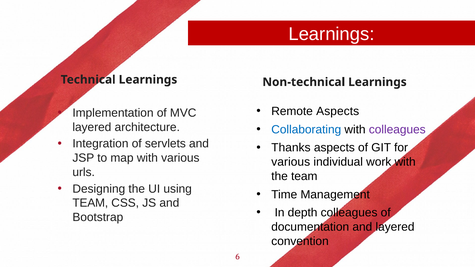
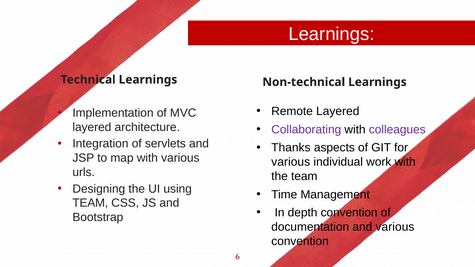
Remote Aspects: Aspects -> Layered (338, 111)
Collaborating colour: blue -> purple (306, 130)
depth colleagues: colleagues -> convention (349, 213)
and layered: layered -> various (395, 227)
